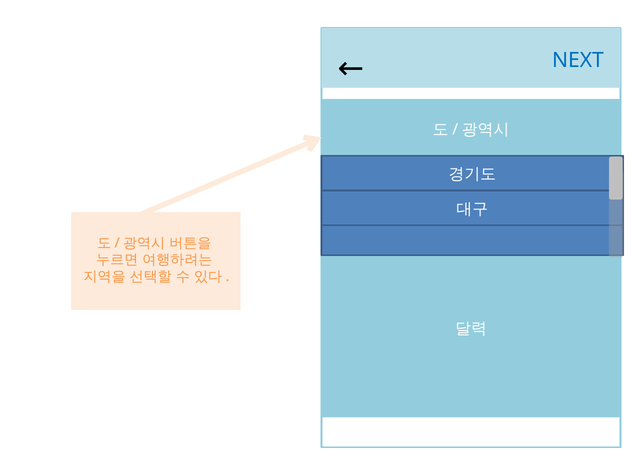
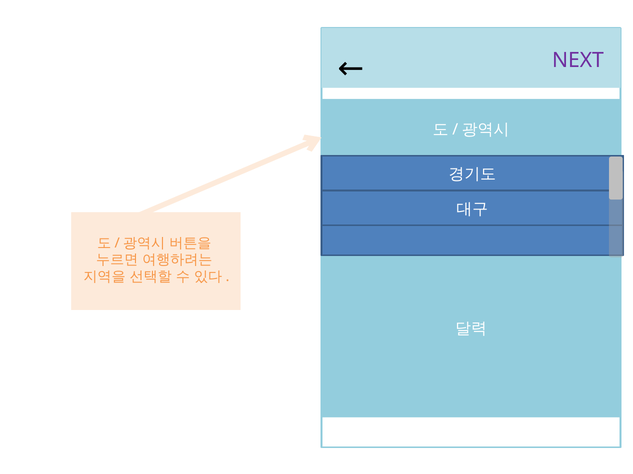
NEXT colour: blue -> purple (578, 60)
